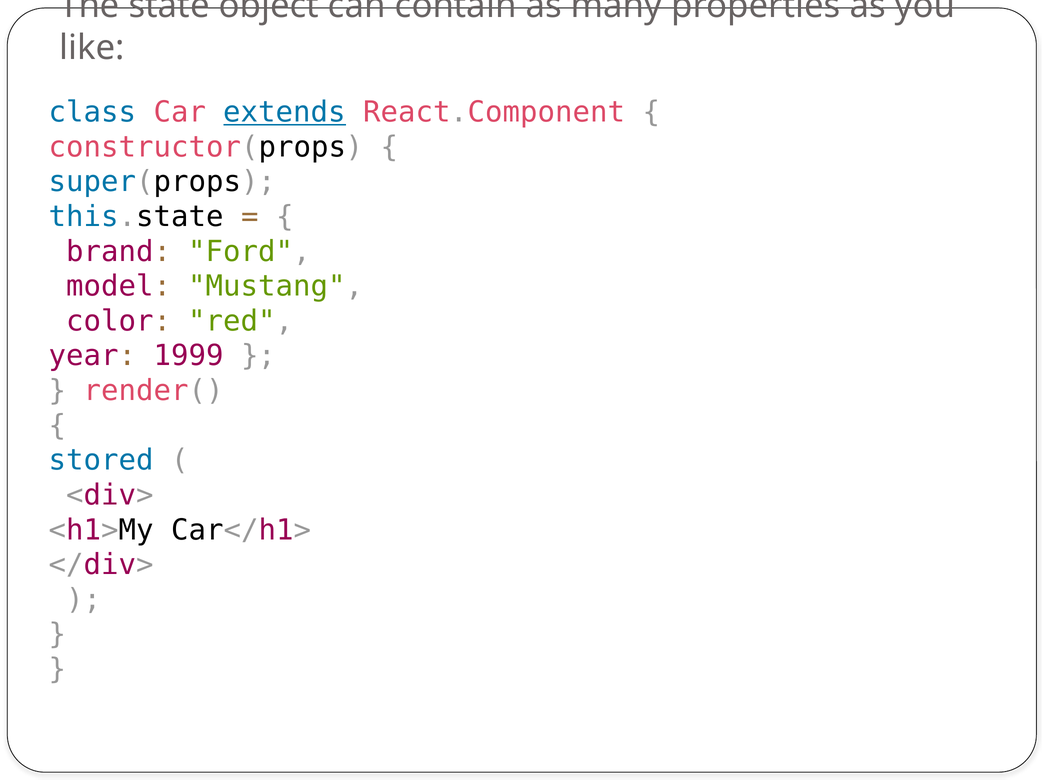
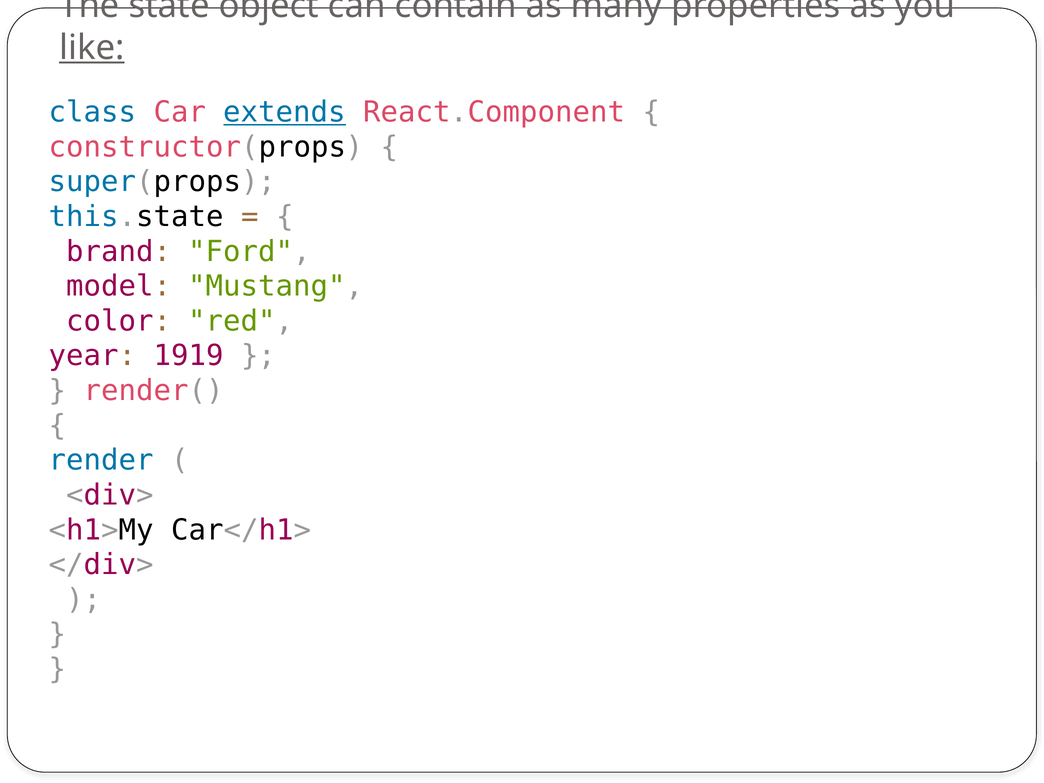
like underline: none -> present (92, 48)
1999: 1999 -> 1919 (189, 356)
stored: stored -> render (101, 460)
